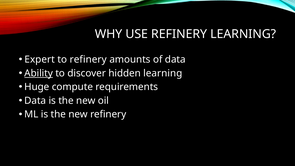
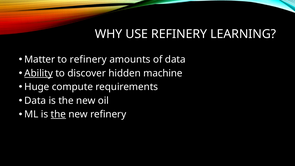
Expert: Expert -> Matter (40, 59)
hidden learning: learning -> machine (163, 73)
the underline: none -> present (58, 114)
